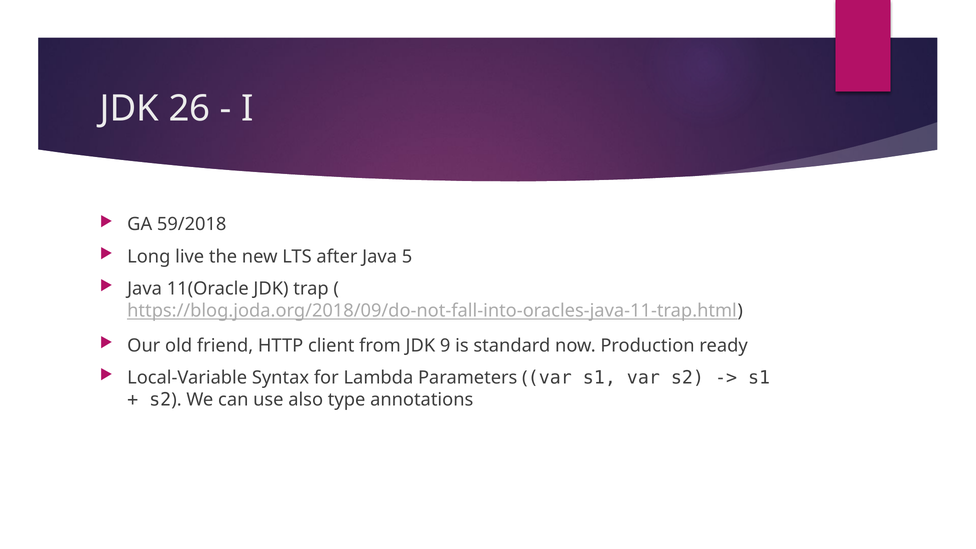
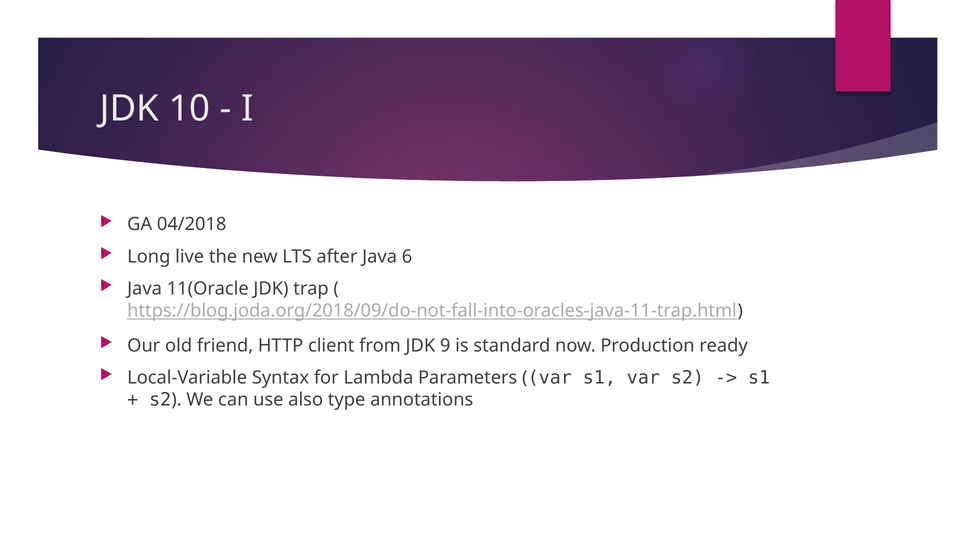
26: 26 -> 10 (189, 109)
59/2018: 59/2018 -> 04/2018 (192, 224)
5: 5 -> 6 (407, 256)
